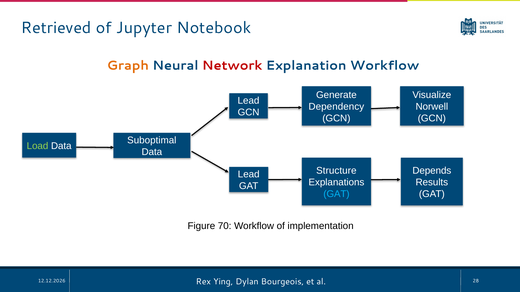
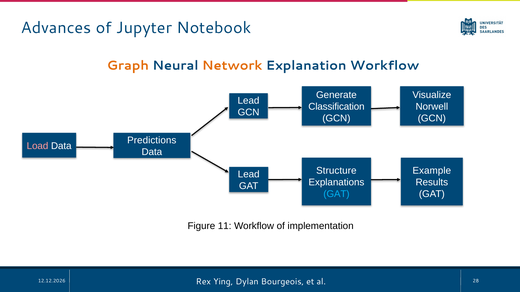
Retrieved: Retrieved -> Advances (56, 28)
Network colour: red -> orange (232, 66)
Dependency: Dependency -> Classification (336, 107)
Suboptimal: Suboptimal -> Predictions (152, 140)
Load colour: light green -> pink (38, 146)
Depends: Depends -> Example (432, 171)
70: 70 -> 11 (225, 226)
